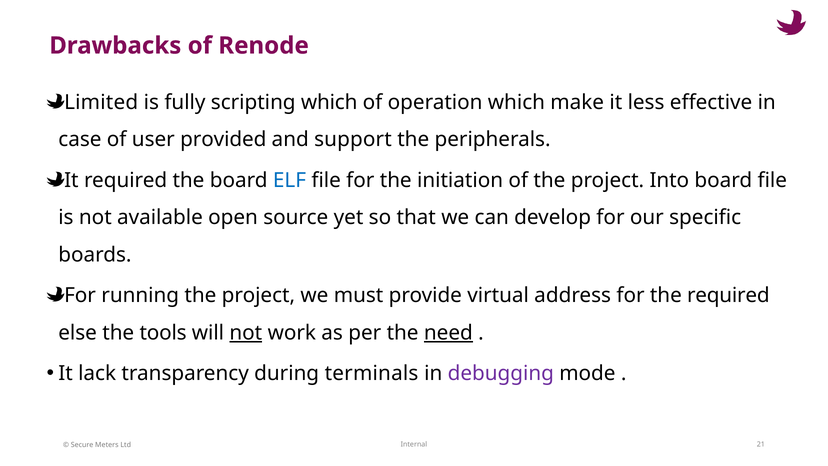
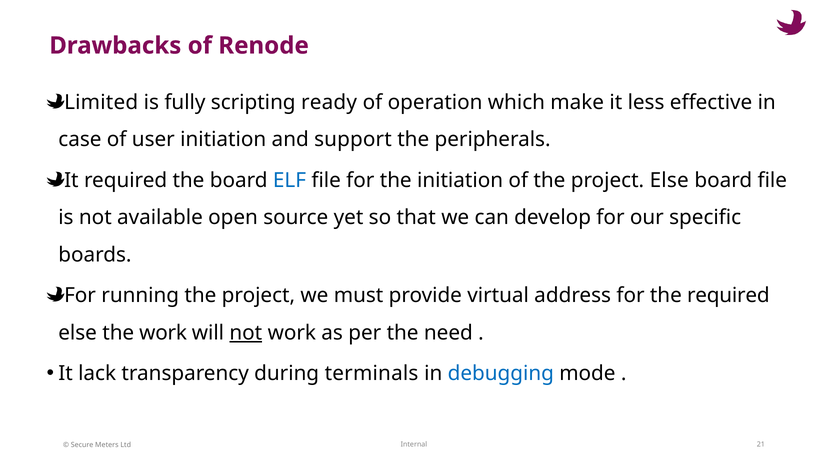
scripting which: which -> ready (329, 102)
user provided: provided -> initiation (223, 140)
project Into: Into -> Else (669, 180)
the tools: tools -> work (163, 333)
need underline: present -> none (448, 333)
debugging colour: purple -> blue (501, 373)
